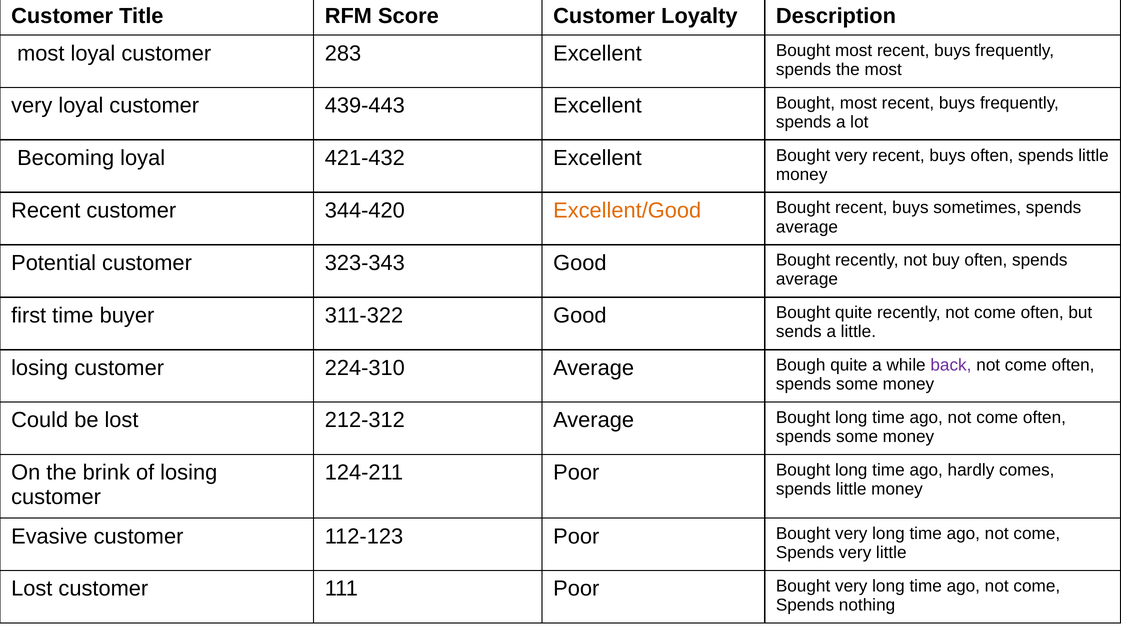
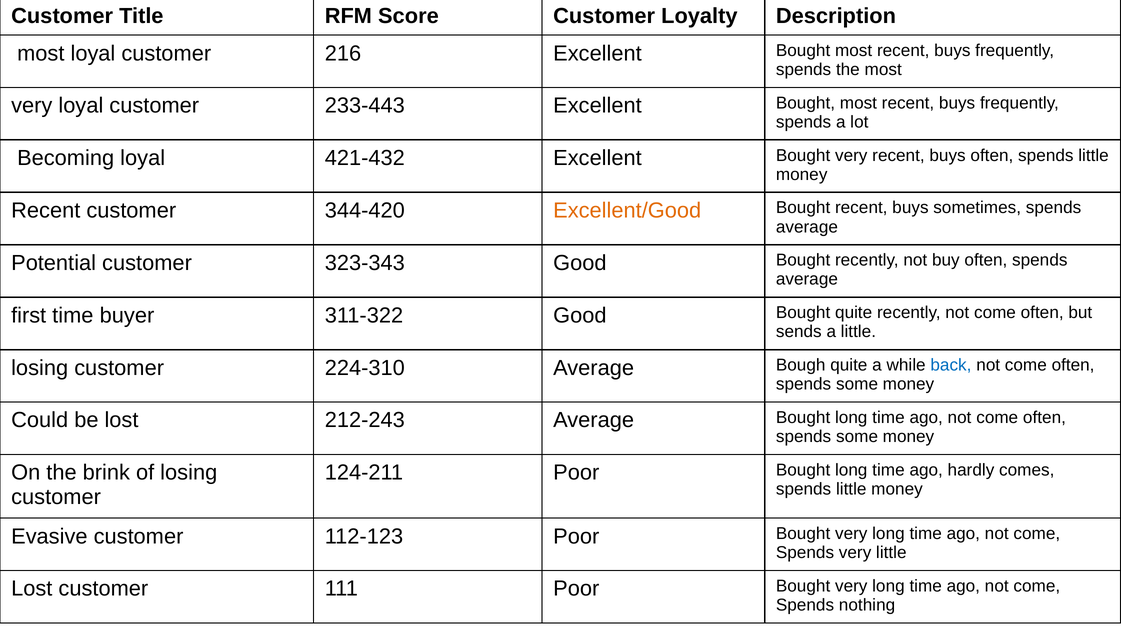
283: 283 -> 216 (343, 53)
439-443: 439-443 -> 233-443 (365, 106)
back colour: purple -> blue (951, 365)
212-312: 212-312 -> 212-243 (365, 420)
